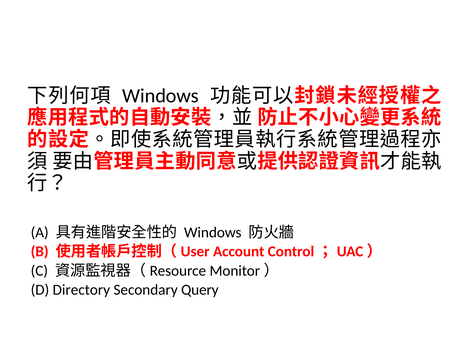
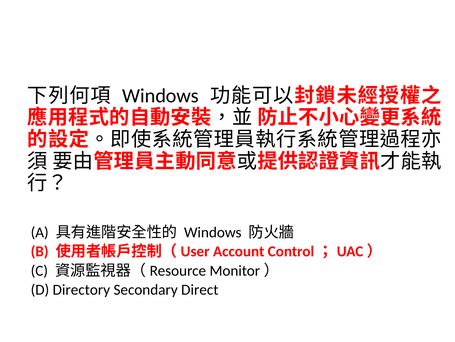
Query: Query -> Direct (200, 289)
